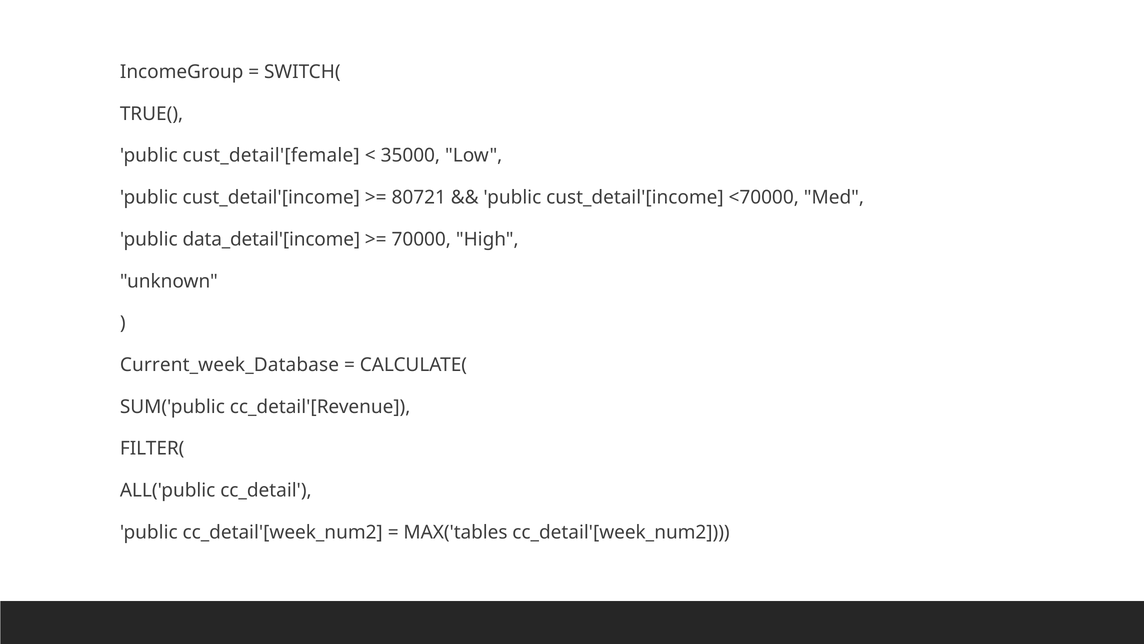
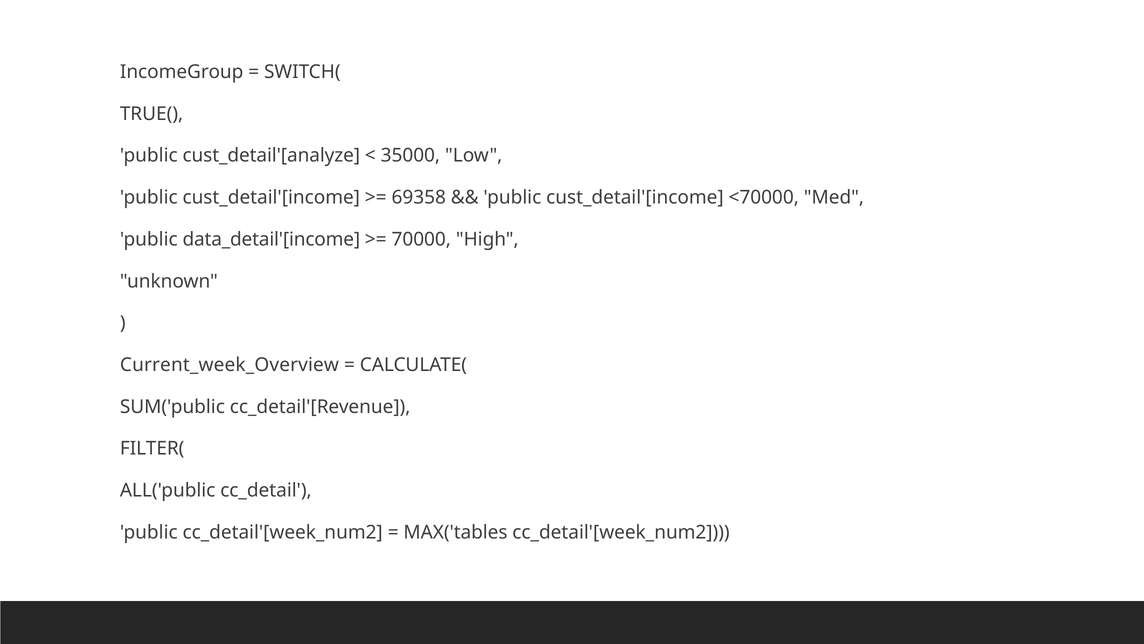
cust_detail'[female: cust_detail'[female -> cust_detail'[analyze (271, 156)
80721: 80721 -> 69358 (419, 197)
Current_week_Database: Current_week_Database -> Current_week_Overview (229, 365)
